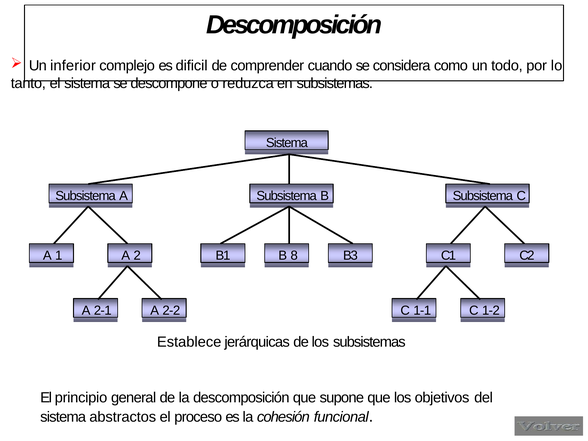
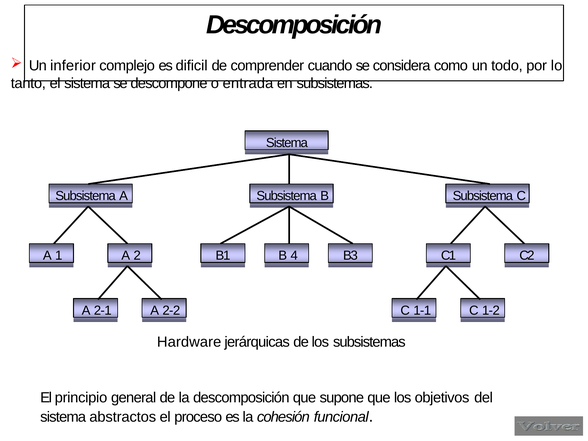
reduzca: reduzca -> entrada (248, 83)
8: 8 -> 4 (294, 256)
Establece: Establece -> Hardware (189, 342)
